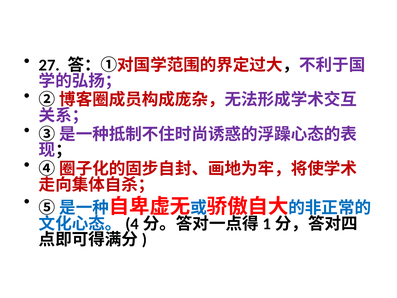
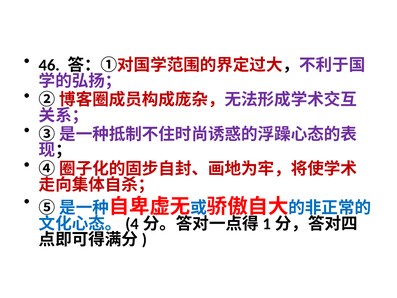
27: 27 -> 46 (49, 65)
